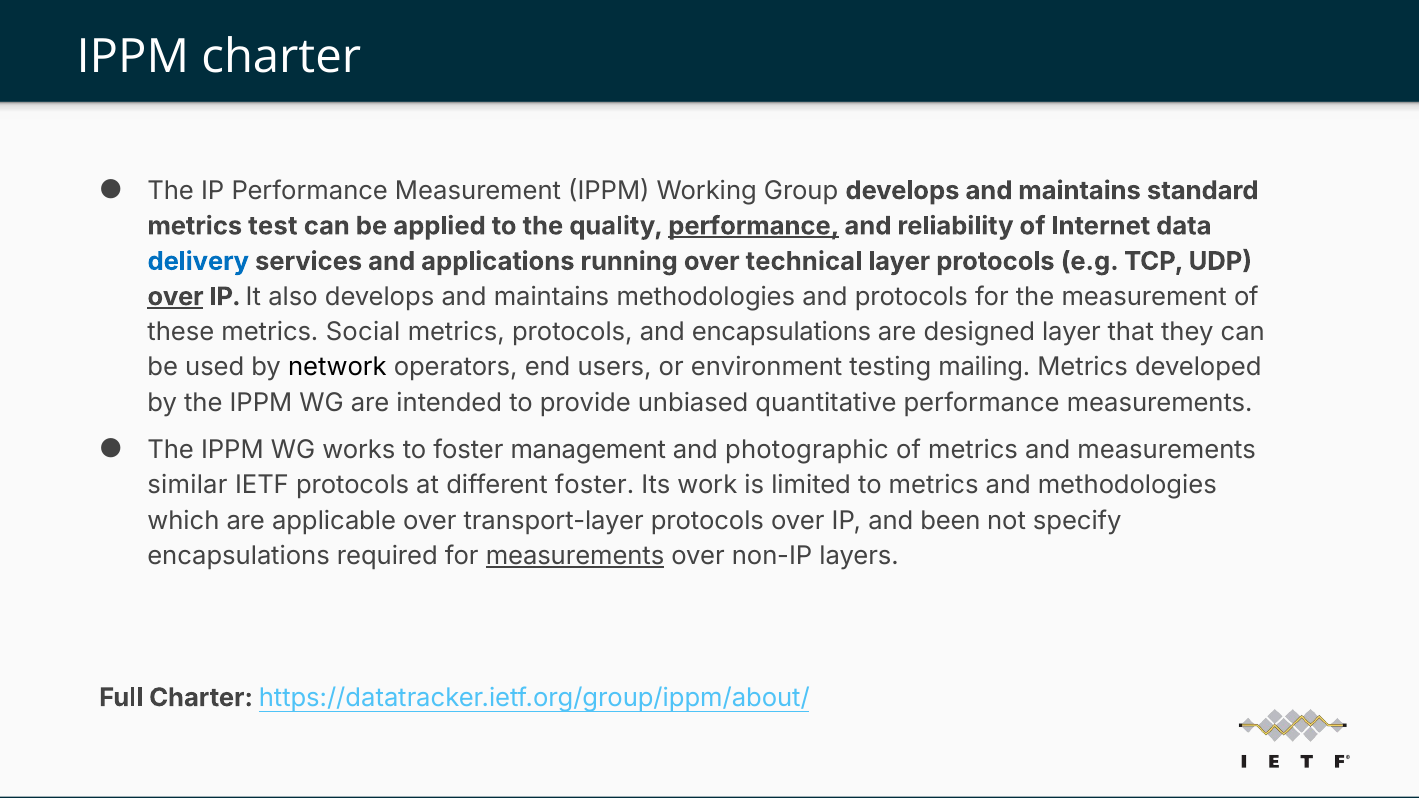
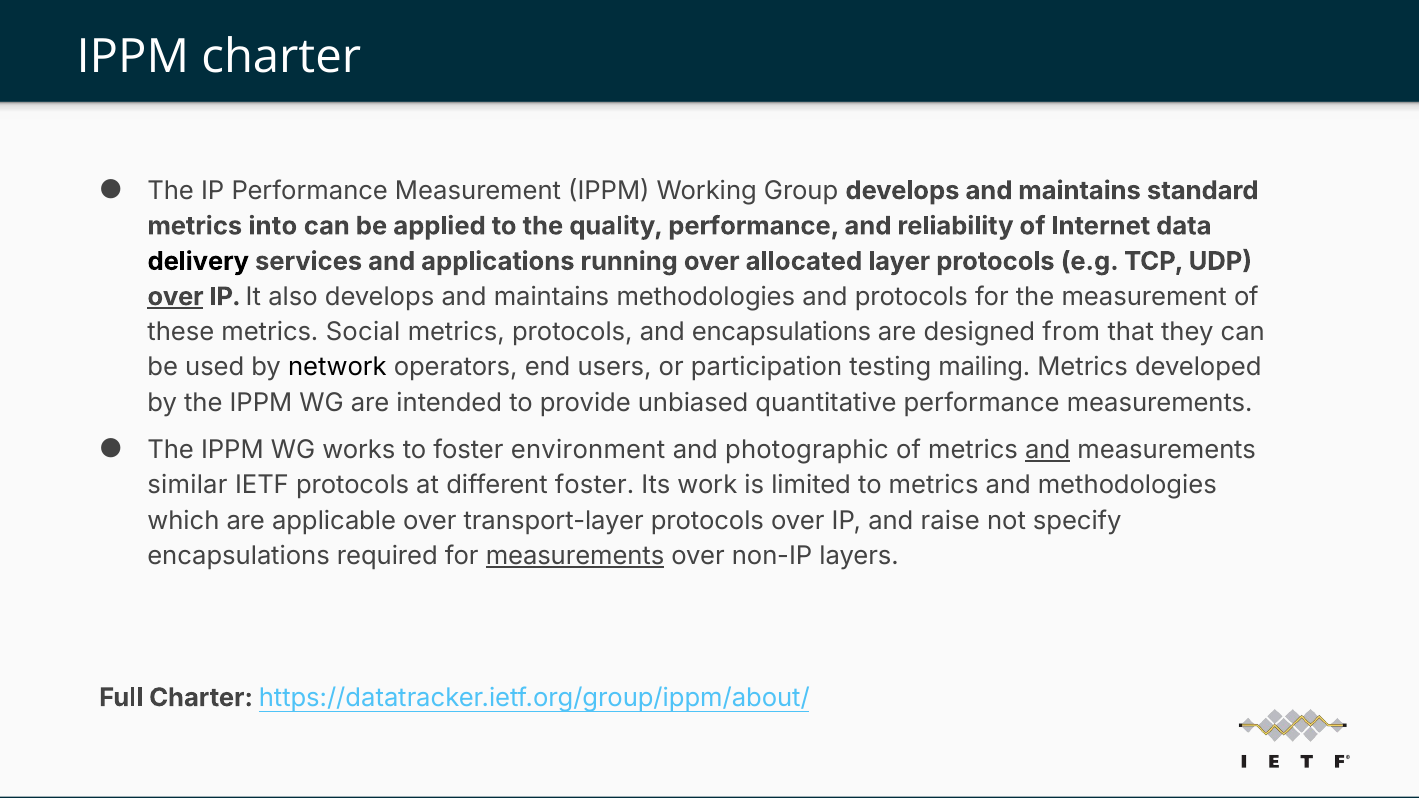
test: test -> into (273, 226)
performance underline: present -> none (754, 226)
delivery colour: blue -> black (198, 261)
technical: technical -> allocated (804, 261)
designed layer: layer -> from (1071, 332)
environment: environment -> participation (767, 368)
management: management -> environment (588, 450)
and underline: none -> present (1048, 450)
been: been -> raise (950, 521)
